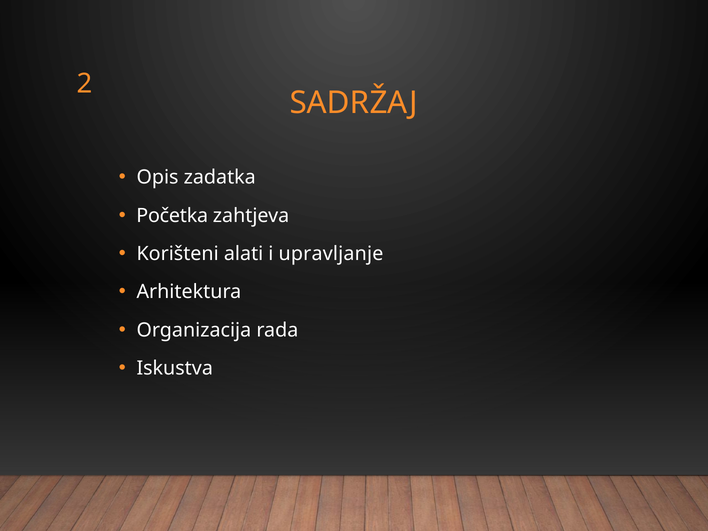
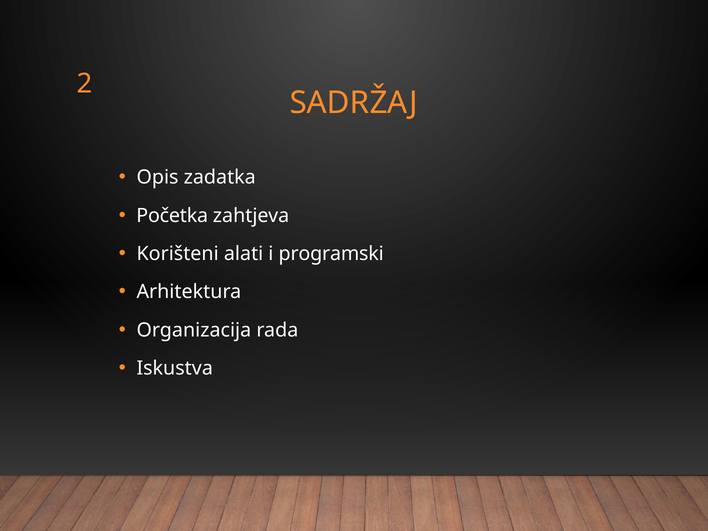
upravljanje: upravljanje -> programski (331, 254)
